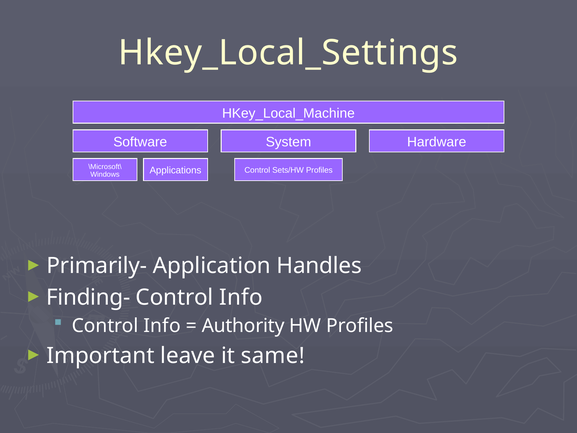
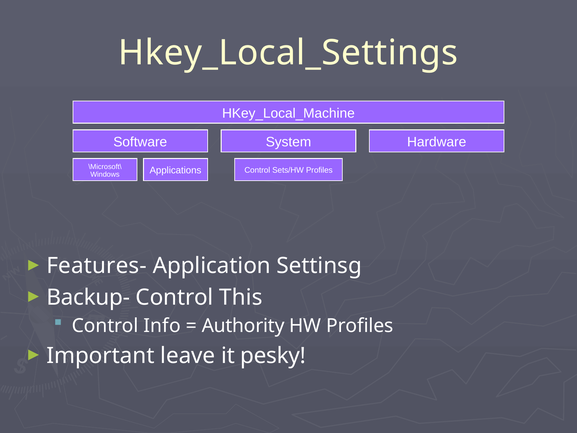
Primarily-: Primarily- -> Features- (97, 266)
Handles: Handles -> Settinsg (319, 266)
Finding-: Finding- -> Backup- (88, 297)
Info: Info -> This (241, 297)
same: same -> pesky (273, 355)
